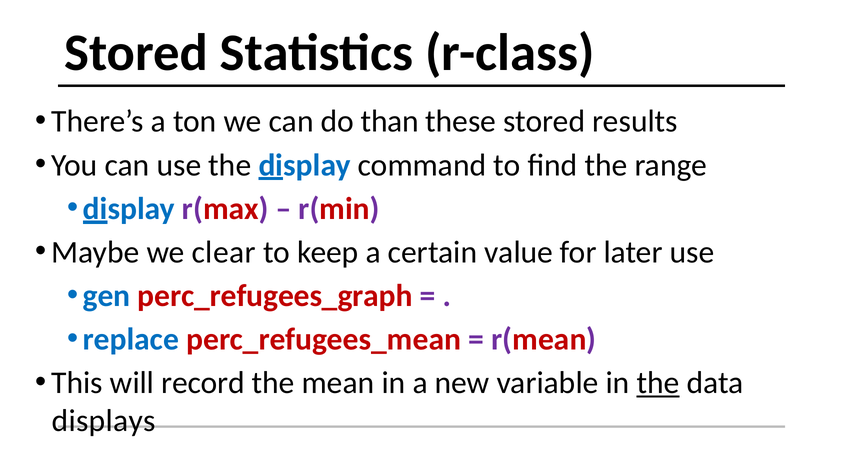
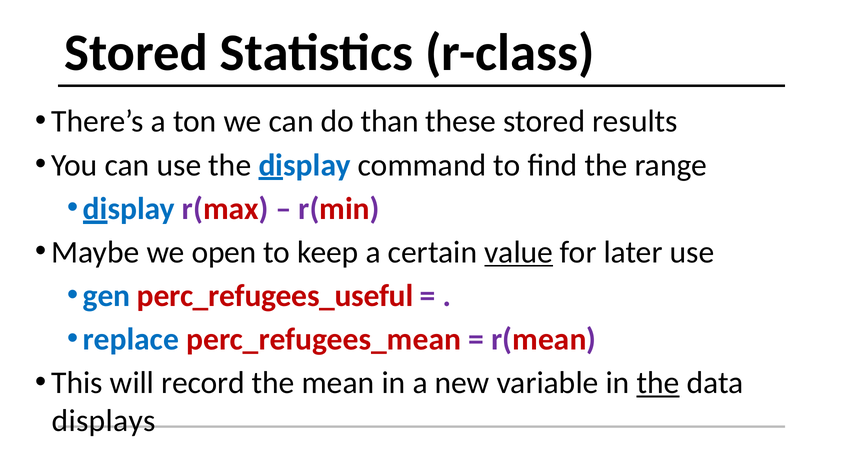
clear: clear -> open (224, 252)
value underline: none -> present (519, 252)
perc_refugees_graph: perc_refugees_graph -> perc_refugees_useful (275, 296)
